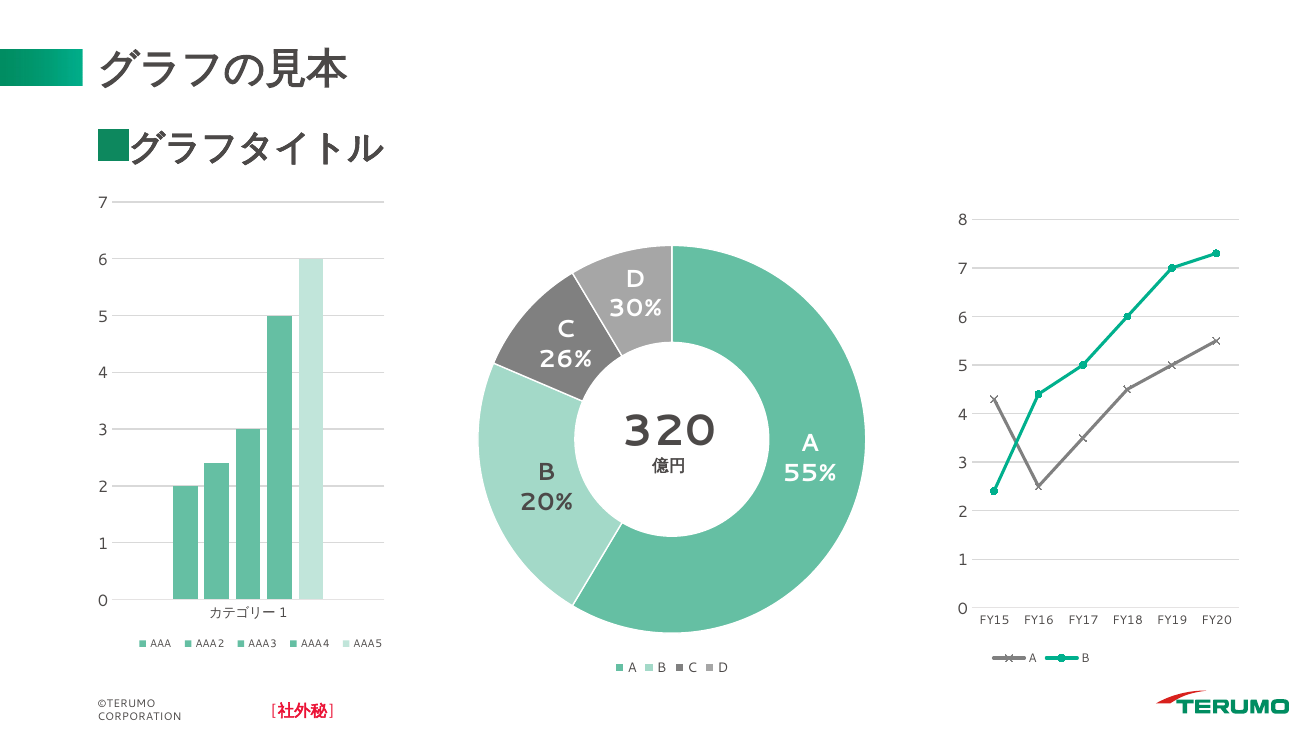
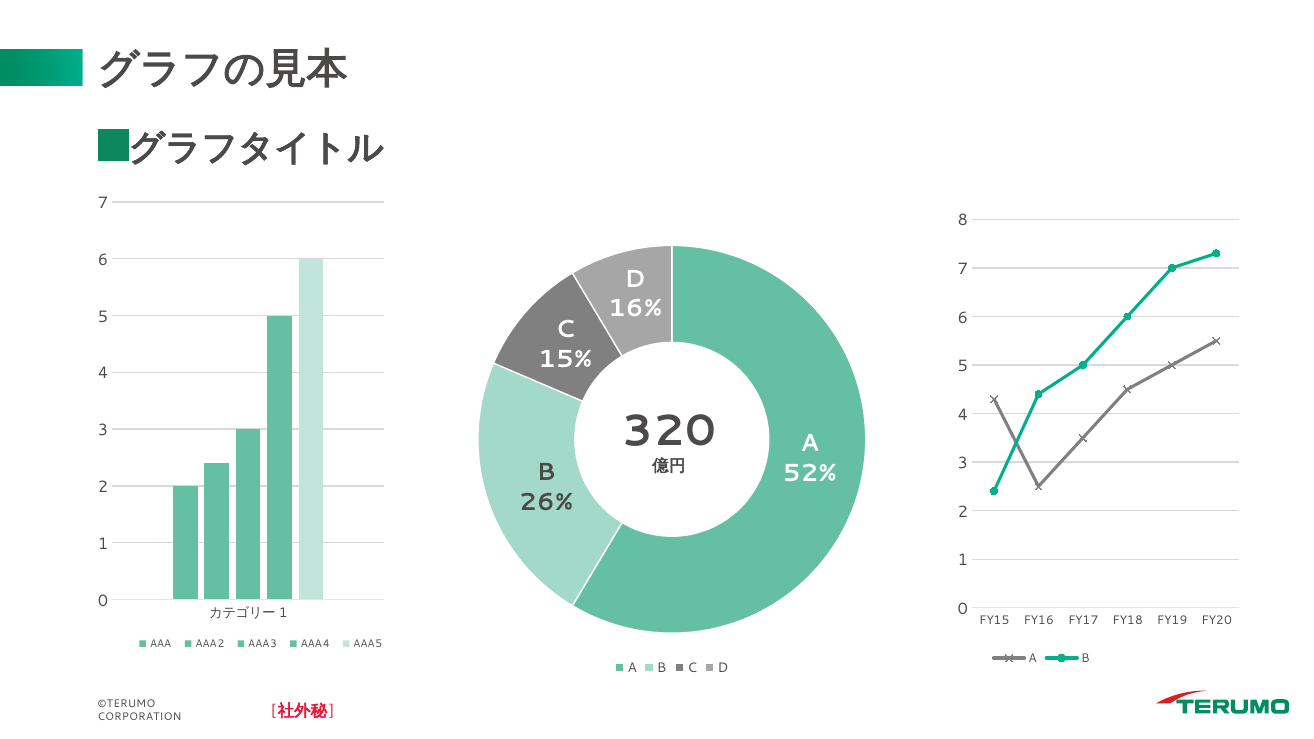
30%: 30% -> 16% (635, 309)
26%: 26% -> 15% (565, 359)
55%: 55% -> 52% (810, 473)
20%: 20% -> 26% (546, 502)
